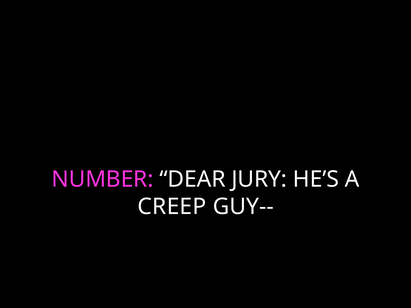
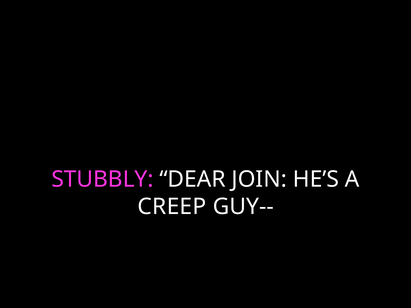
NUMBER: NUMBER -> STUBBLY (103, 179)
JURY: JURY -> JOIN (259, 179)
